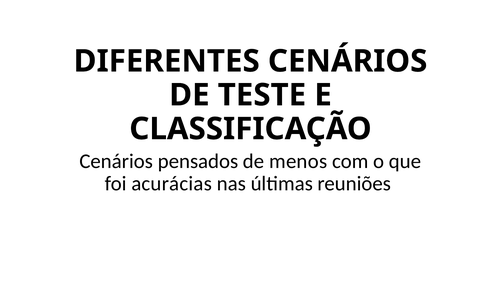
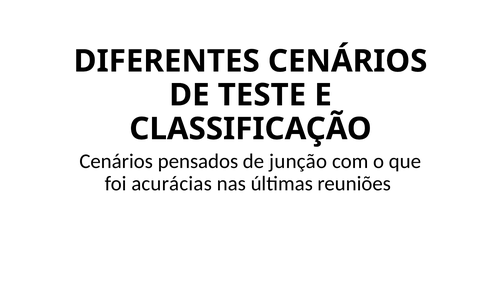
menos: menos -> junção (298, 161)
